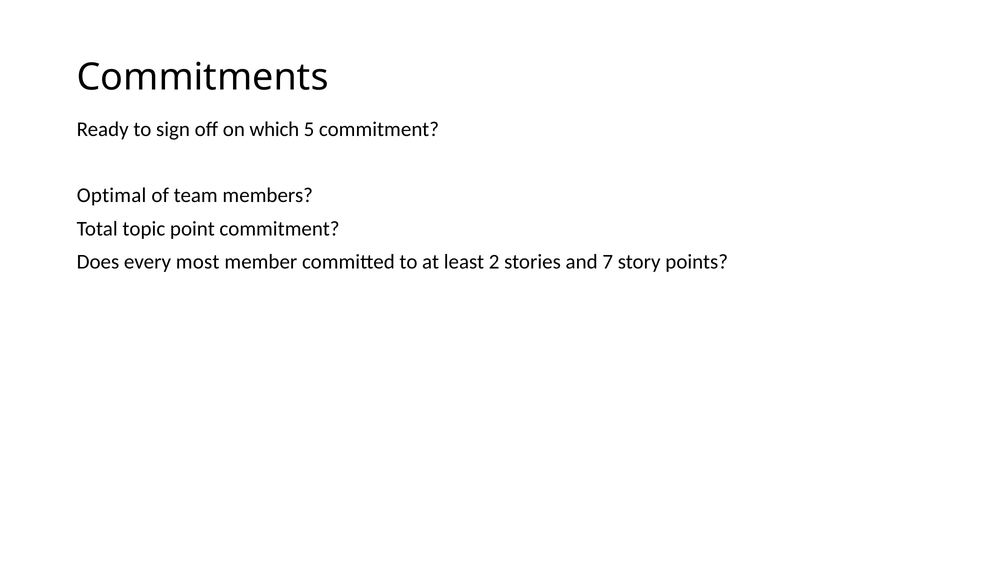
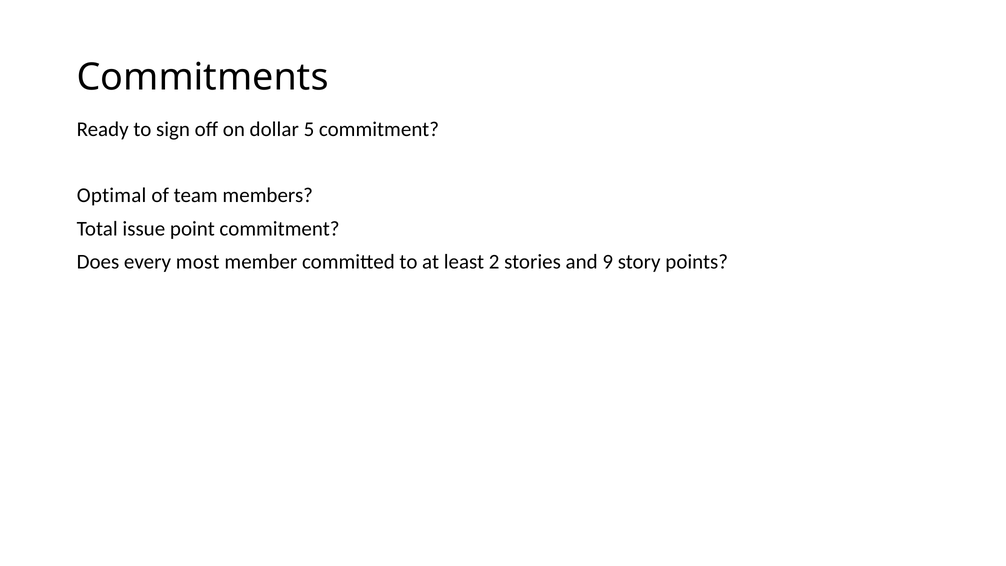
which: which -> dollar (274, 129)
topic: topic -> issue (144, 229)
7: 7 -> 9 (608, 262)
